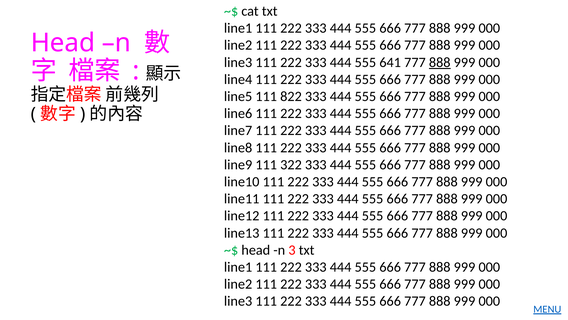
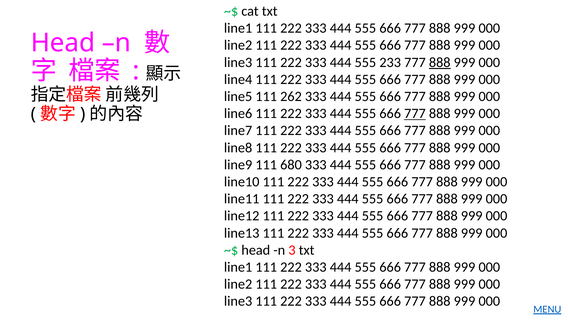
641: 641 -> 233 (390, 62)
822: 822 -> 262 (291, 96)
777 underline: none -> present (415, 113)
322: 322 -> 680 (291, 164)
